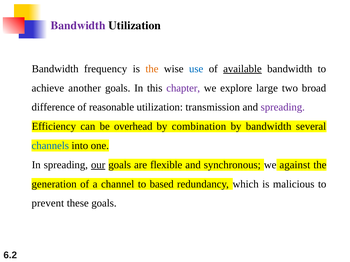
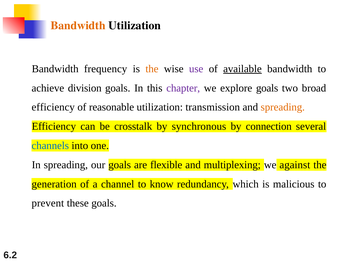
Bandwidth colour: purple -> orange (78, 26)
use colour: blue -> purple (196, 69)
another: another -> division (85, 88)
explore large: large -> goals (267, 88)
difference: difference -> efficiency (53, 107)
spreading colour: purple -> orange (283, 107)
overhead: overhead -> crosstalk (133, 127)
combination: combination -> synchronous (199, 127)
by bandwidth: bandwidth -> connection (269, 127)
our underline: present -> none (98, 165)
synchronous: synchronous -> multiplexing (232, 165)
based: based -> know (162, 184)
